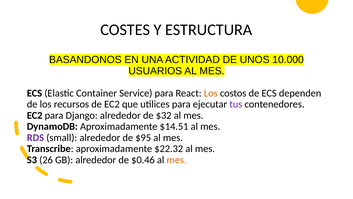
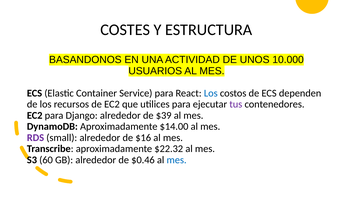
Los colour: orange -> blue (211, 93)
$32: $32 -> $39 (164, 115)
$14.51: $14.51 -> $14.00 (174, 126)
$95: $95 -> $16 (143, 137)
26: 26 -> 60 (46, 160)
mes colour: orange -> blue (177, 160)
